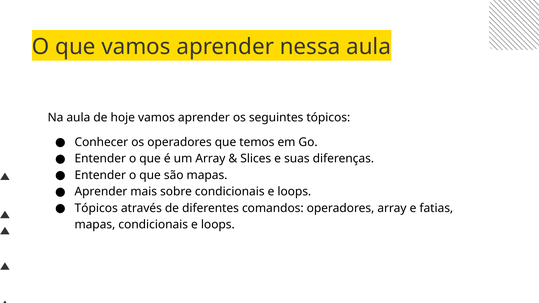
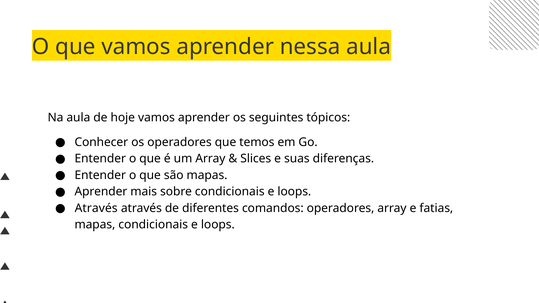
Tópicos: Tópicos -> Através (96, 208)
